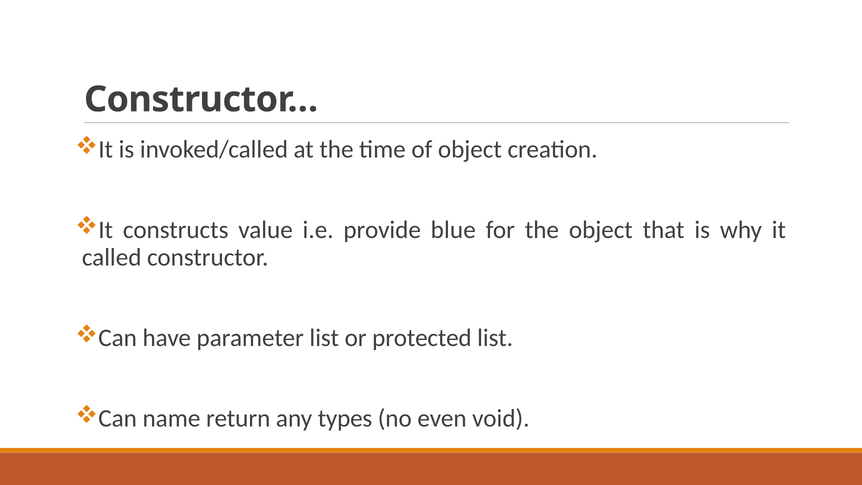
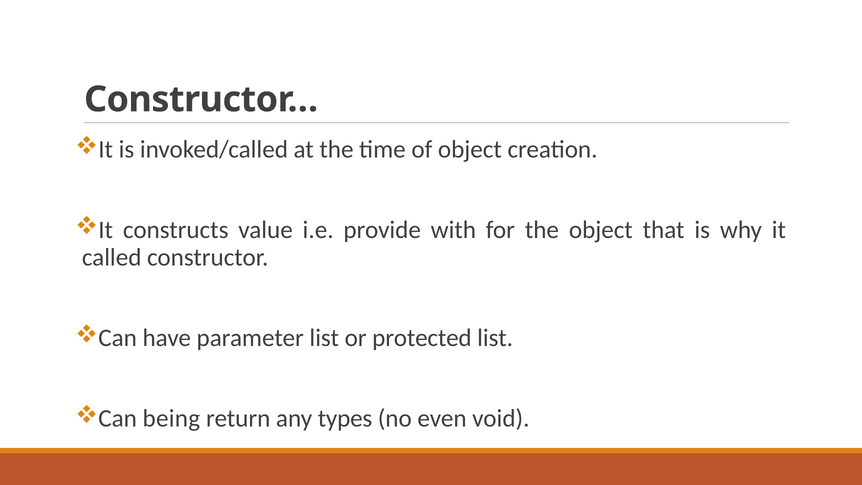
blue: blue -> with (453, 230)
name: name -> being (171, 418)
